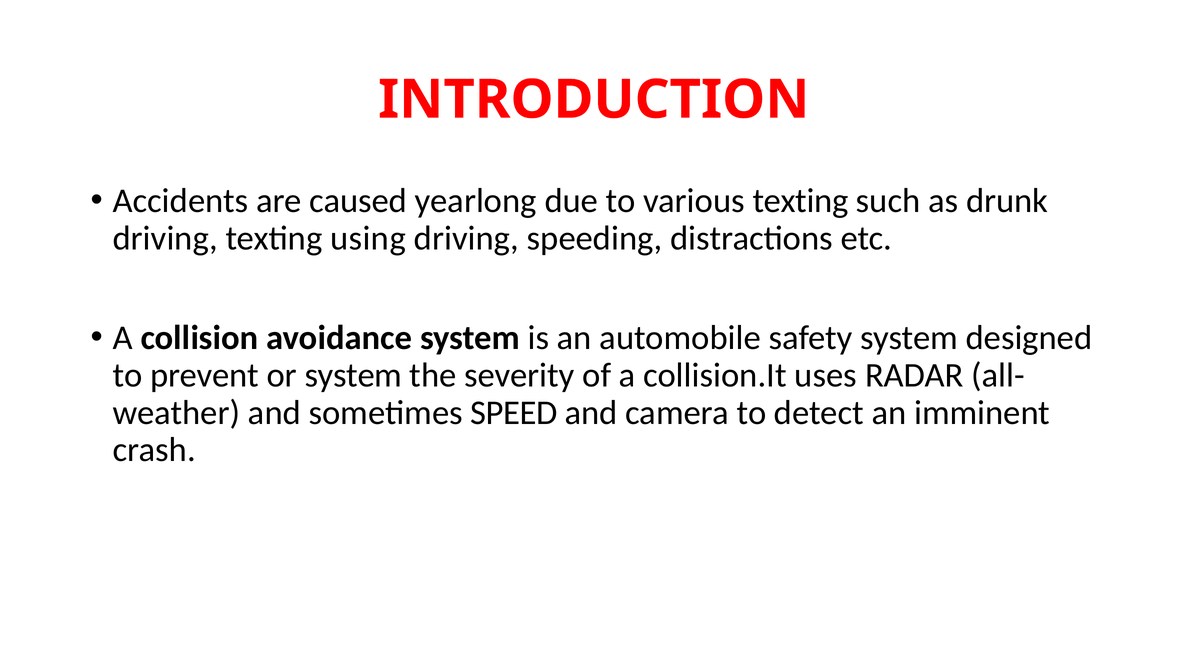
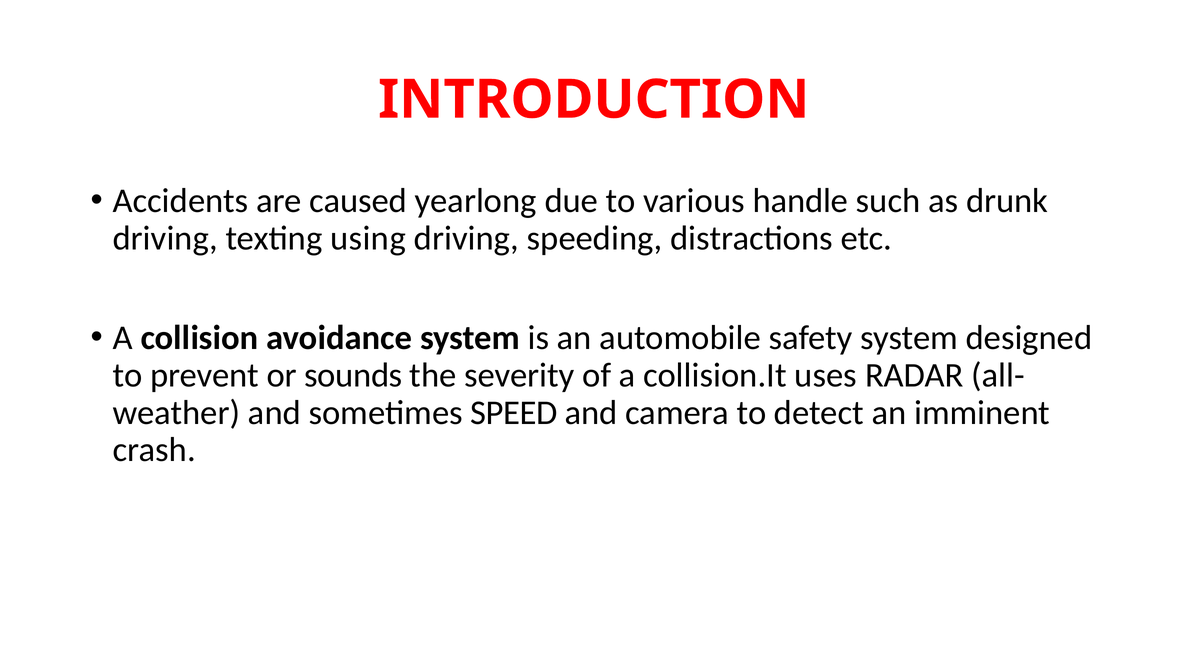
various texting: texting -> handle (800, 201)
or system: system -> sounds (353, 375)
